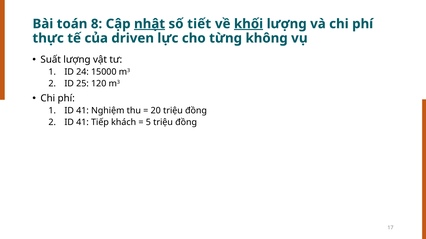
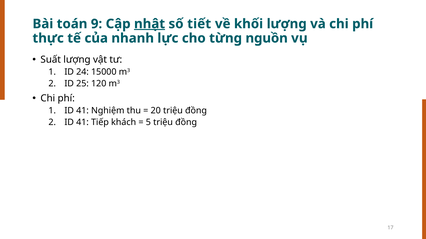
8: 8 -> 9 (97, 24)
khối underline: present -> none (249, 24)
driven: driven -> nhanh (133, 38)
không: không -> nguồn (267, 38)
